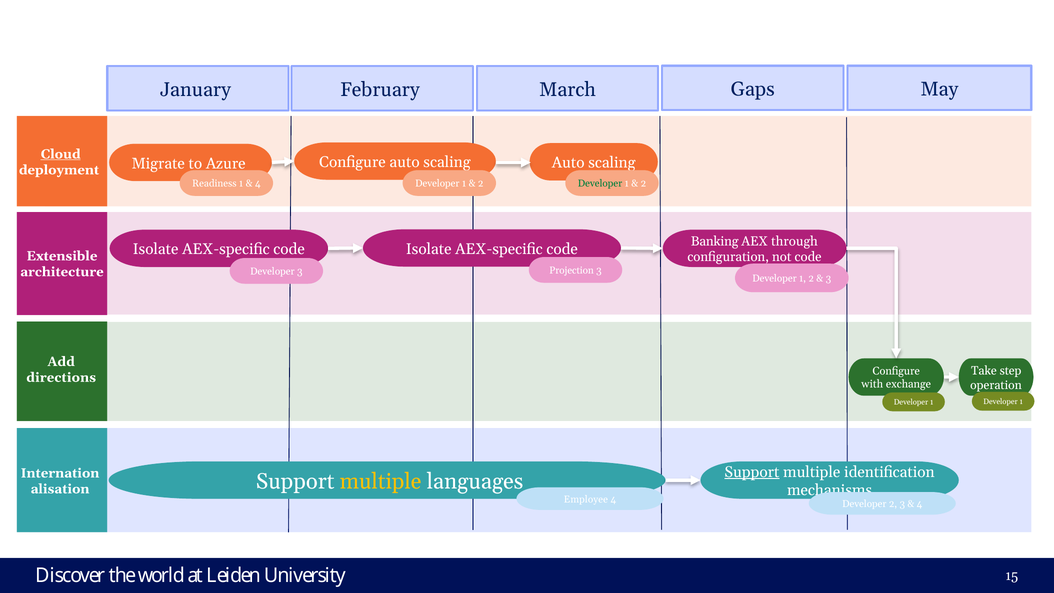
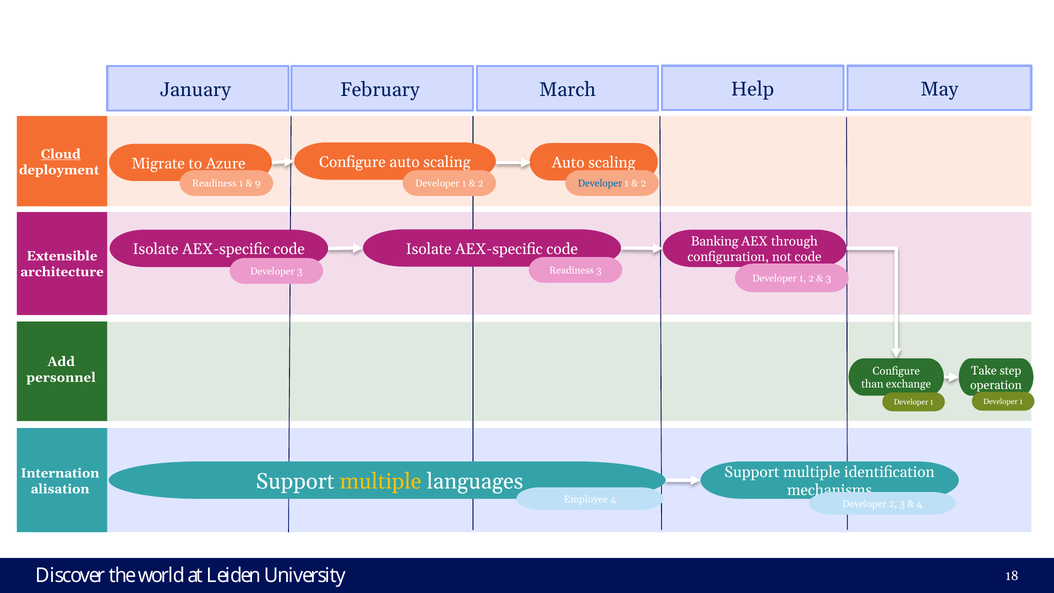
Gaps: Gaps -> Help (753, 89)
4: 4 -> 9 (258, 184)
Developer colour: green -> blue (600, 184)
3 Projection: Projection -> Readiness (572, 270)
directions: directions -> personnel (61, 377)
with: with -> than (872, 384)
Support underline: present -> none (752, 472)
15: 15 -> 18 (1012, 576)
